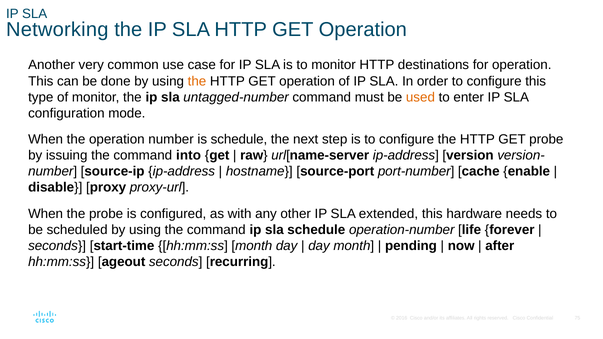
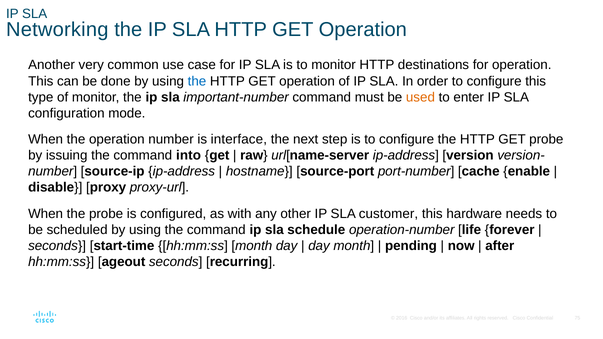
the colour: orange -> blue (197, 81)
untagged-number: untagged-number -> important-number (236, 97)
is schedule: schedule -> interface (239, 139)
extended: extended -> customer (388, 214)
